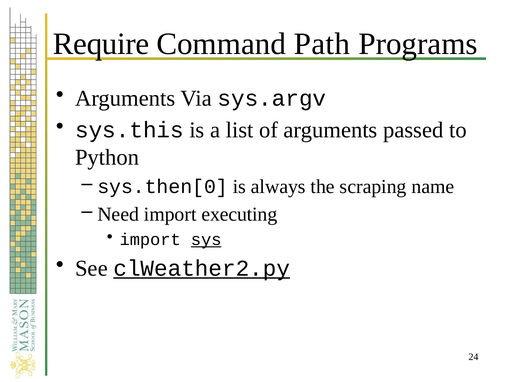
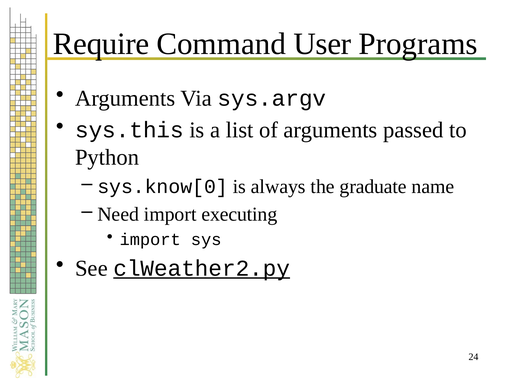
Path: Path -> User (322, 44)
sys.then[0: sys.then[0 -> sys.know[0 (163, 186)
scraping: scraping -> graduate (373, 186)
sys underline: present -> none (206, 239)
